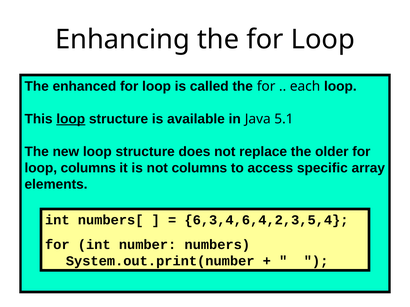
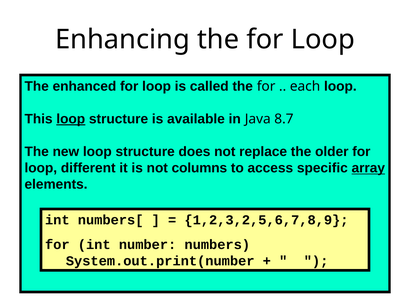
5.1: 5.1 -> 8.7 (284, 119)
loop columns: columns -> different (88, 168)
array underline: none -> present (368, 168)
6,3,4,6,4,2,3,5,4: 6,3,4,6,4,2,3,5,4 -> 1,2,3,2,5,6,7,8,9 (267, 221)
